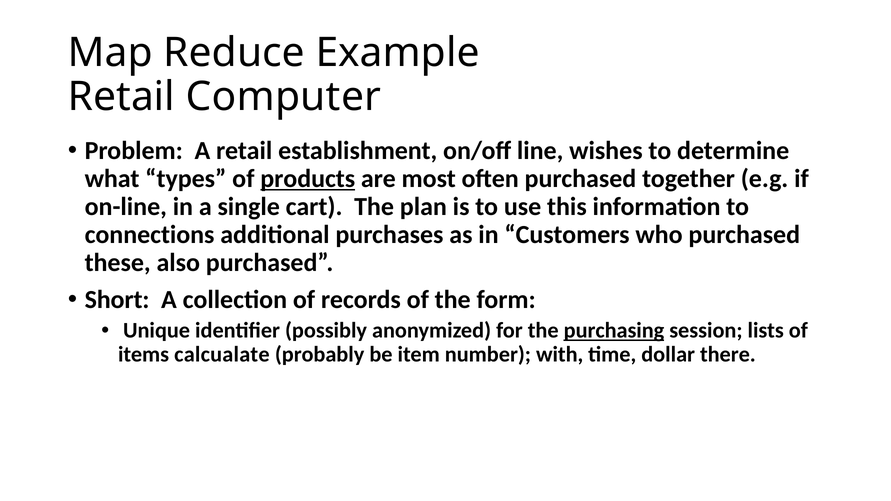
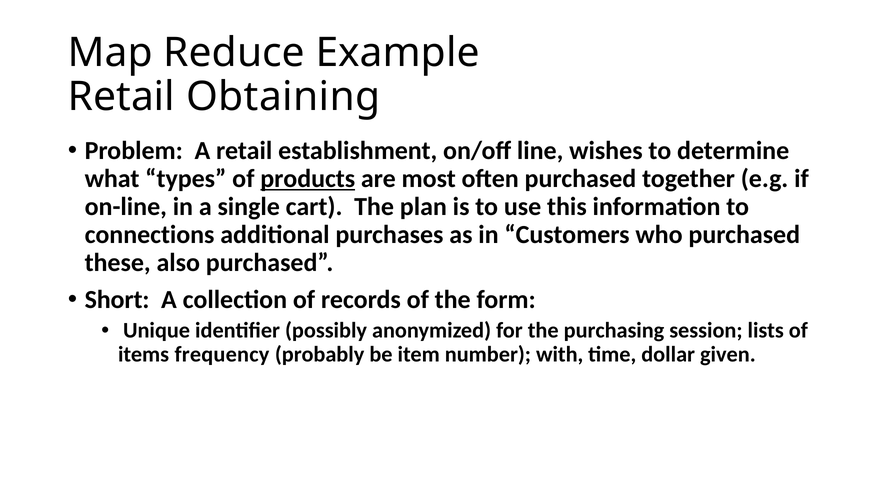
Computer: Computer -> Obtaining (283, 97)
purchasing underline: present -> none (614, 331)
calcualate: calcualate -> frequency (222, 355)
there: there -> given (728, 355)
